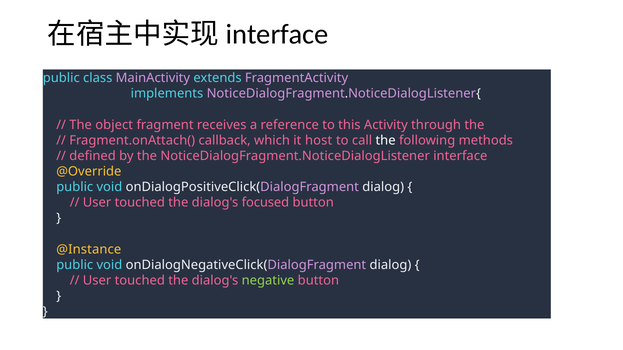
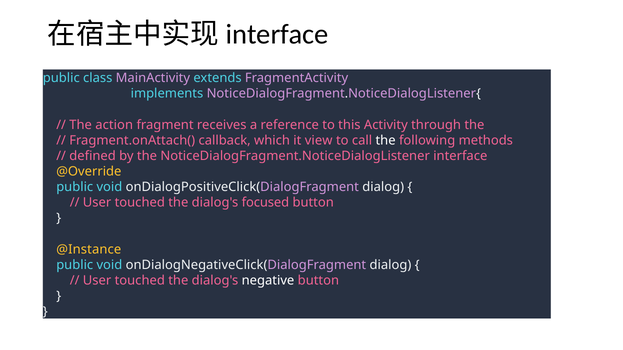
object: object -> action (114, 125)
host: host -> view (319, 141)
negative colour: light green -> white (268, 281)
